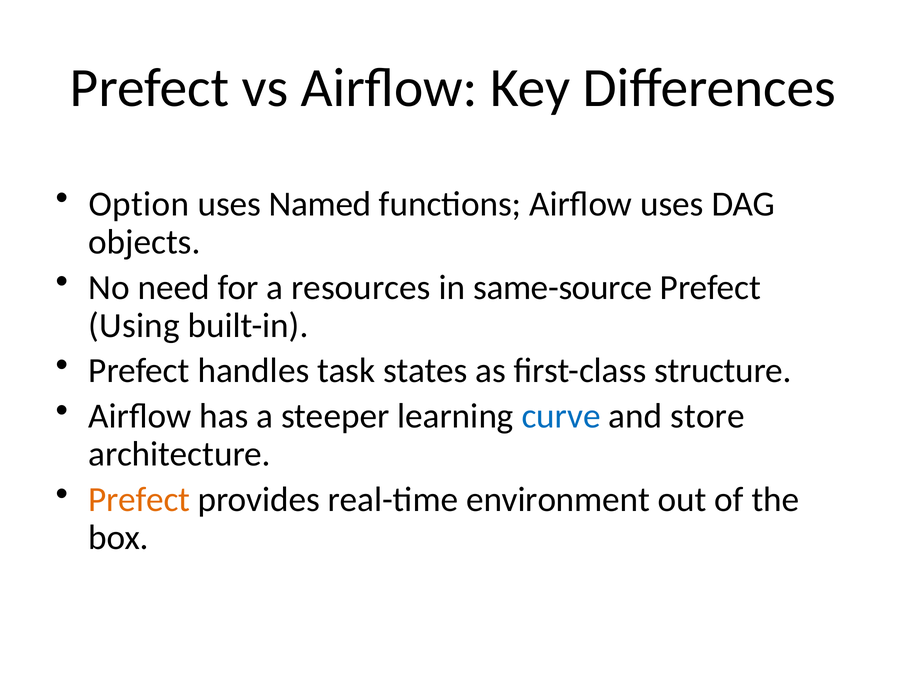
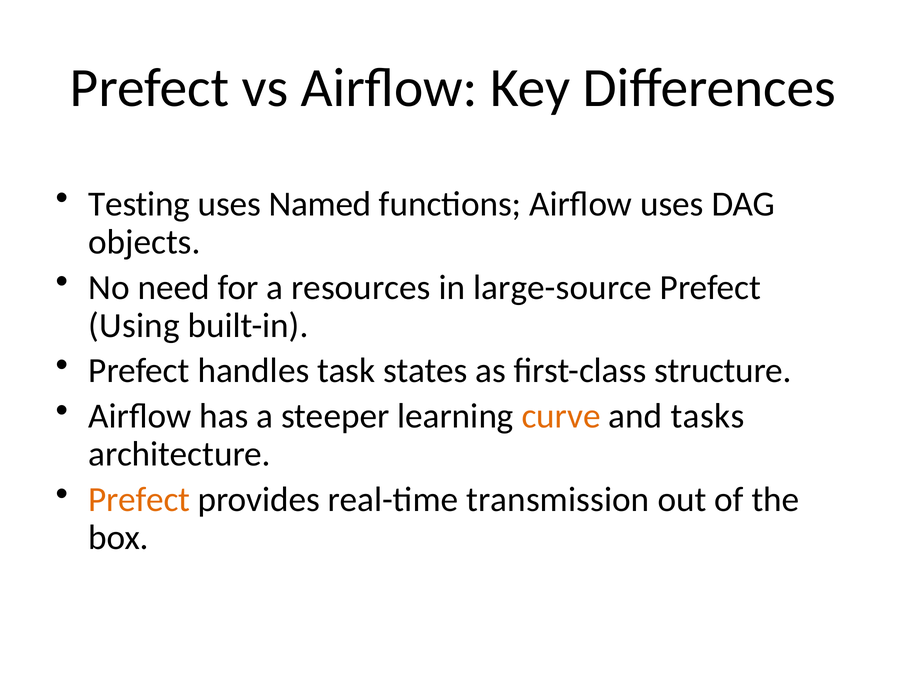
Option: Option -> Testing (139, 204)
same-source: same-source -> large-source (563, 287)
curve colour: blue -> orange (561, 416)
store: store -> tasks (707, 416)
environment: environment -> transmission (558, 500)
